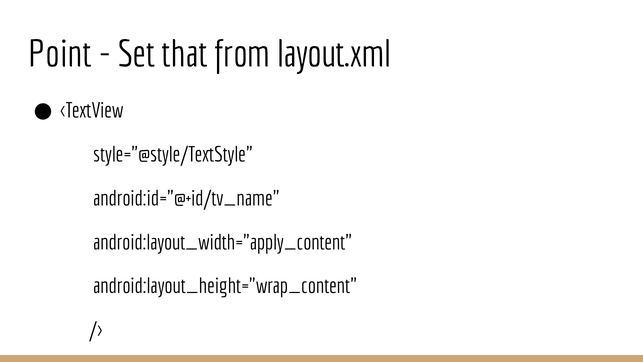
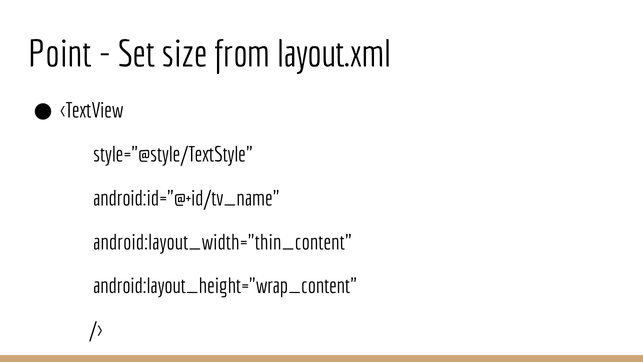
that: that -> size (185, 54)
android:layout_width="apply_content: android:layout_width="apply_content -> android:layout_width="thin_content (223, 242)
